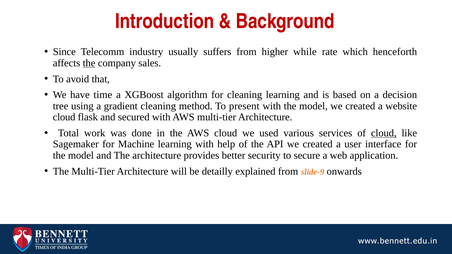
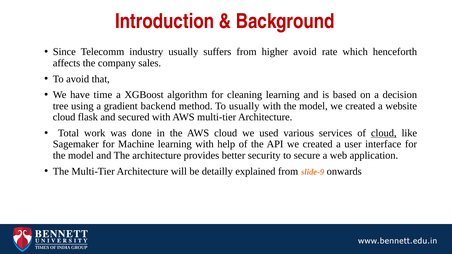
higher while: while -> avoid (305, 52)
the underline: present -> none (89, 63)
gradient cleaning: cleaning -> backend (158, 106)
To present: present -> usually (244, 106)
